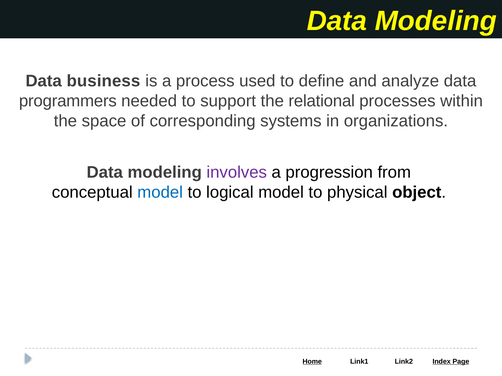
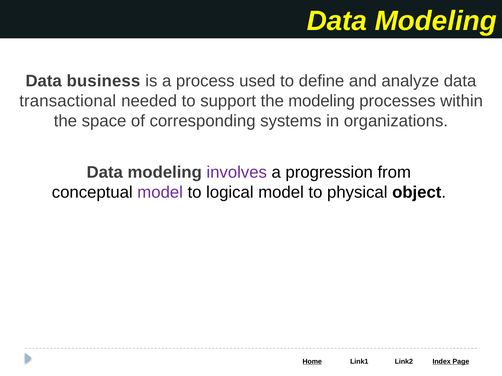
programmers: programmers -> transactional (68, 101)
the relational: relational -> modeling (322, 101)
model colour: blue -> purple (160, 193)
